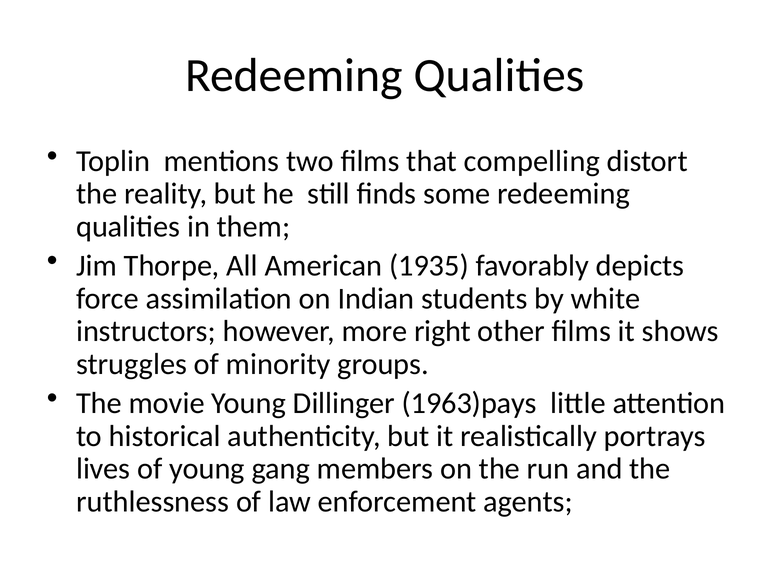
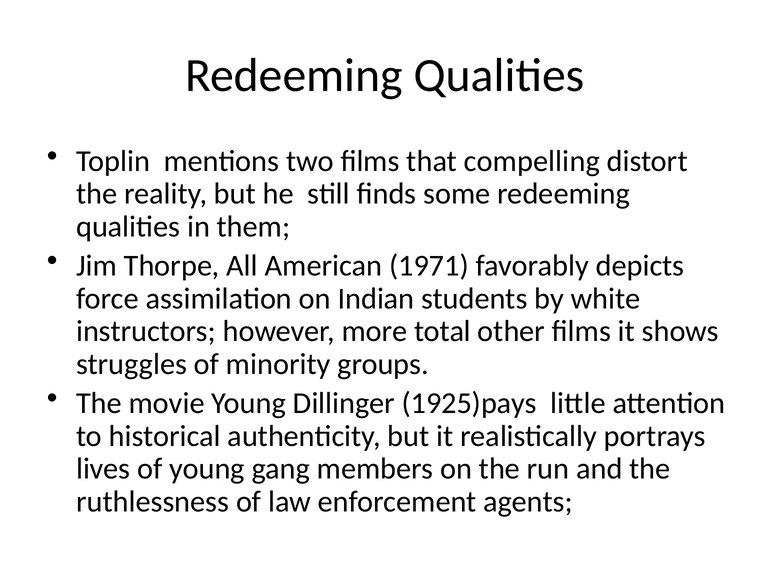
1935: 1935 -> 1971 (429, 266)
right: right -> total (442, 331)
1963)pays: 1963)pays -> 1925)pays (469, 403)
